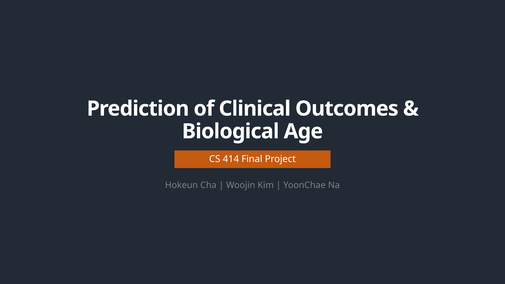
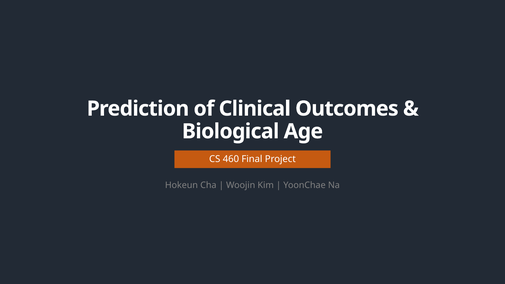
414: 414 -> 460 (231, 159)
